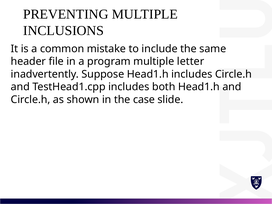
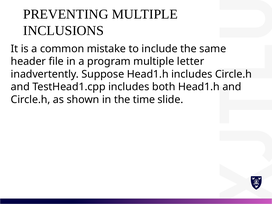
case: case -> time (144, 100)
